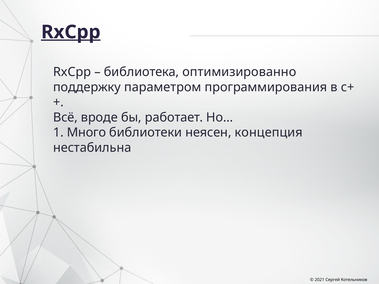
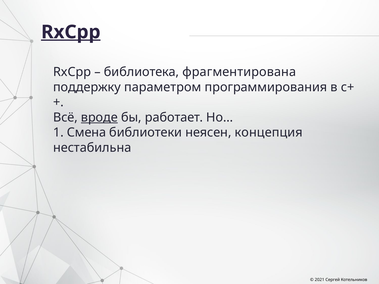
оптимизированно: оптимизированно -> фрагментирована (239, 72)
вроде underline: none -> present (99, 118)
Много: Много -> Смена (86, 133)
